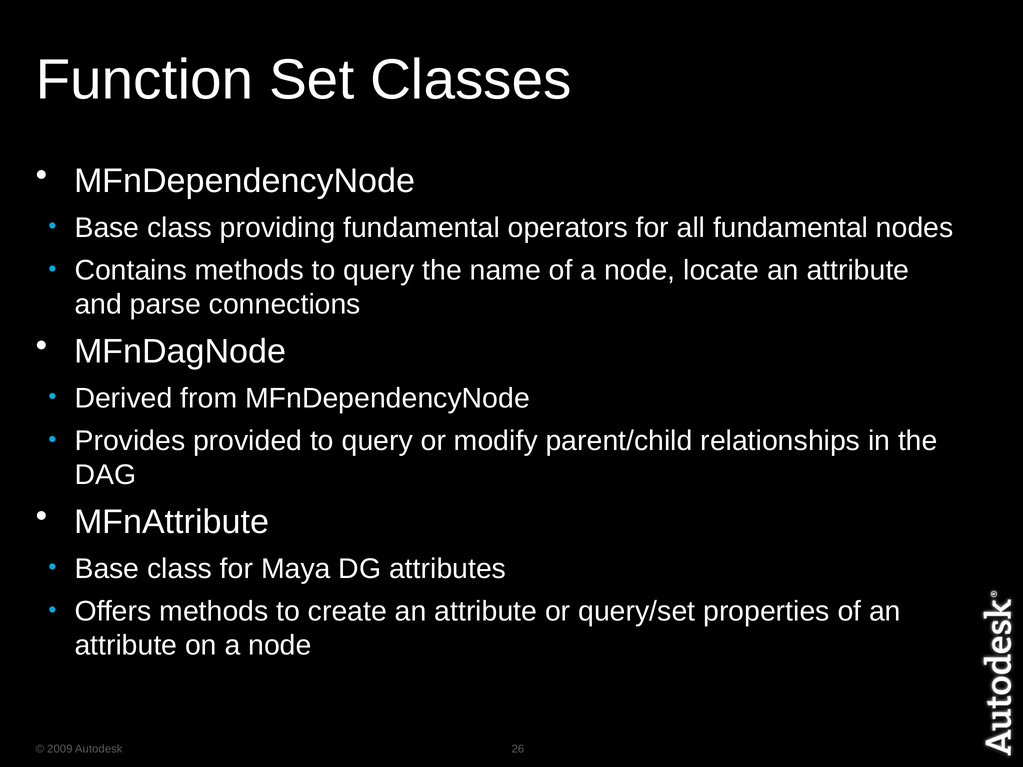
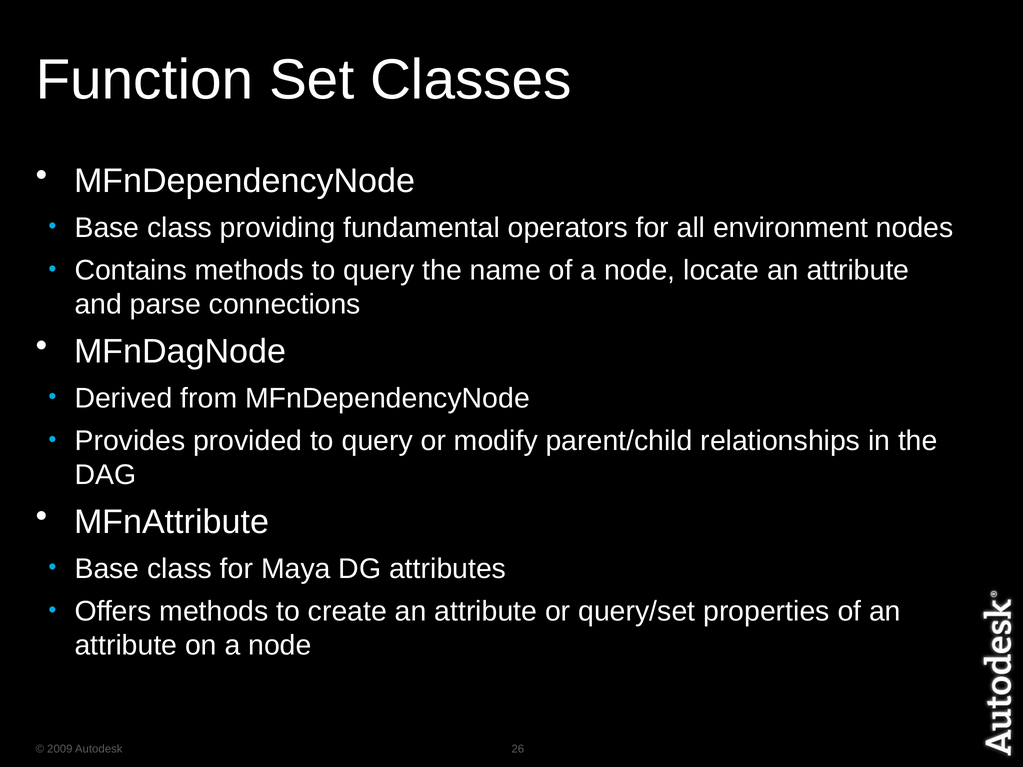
all fundamental: fundamental -> environment (791, 228)
